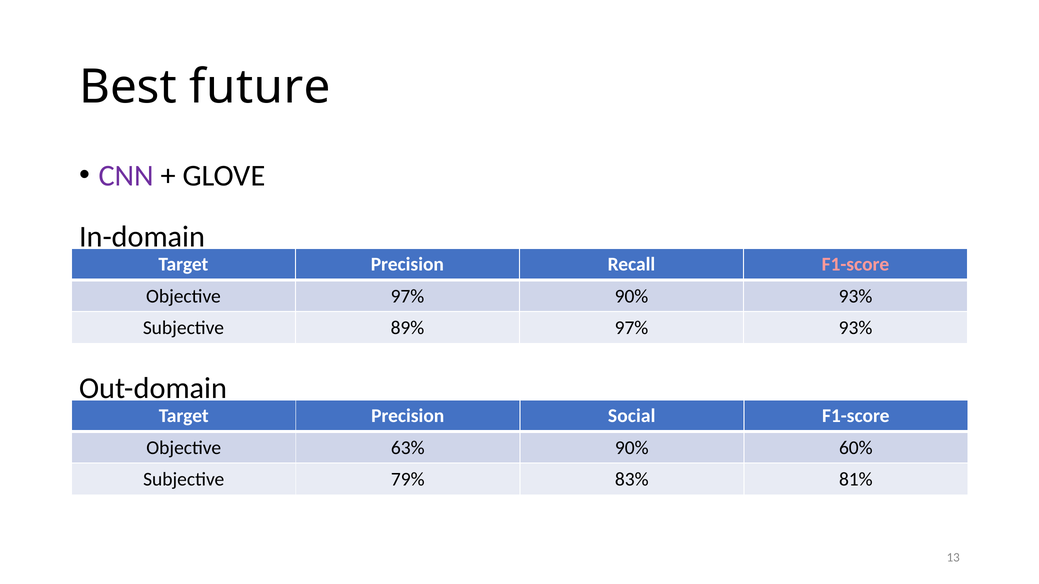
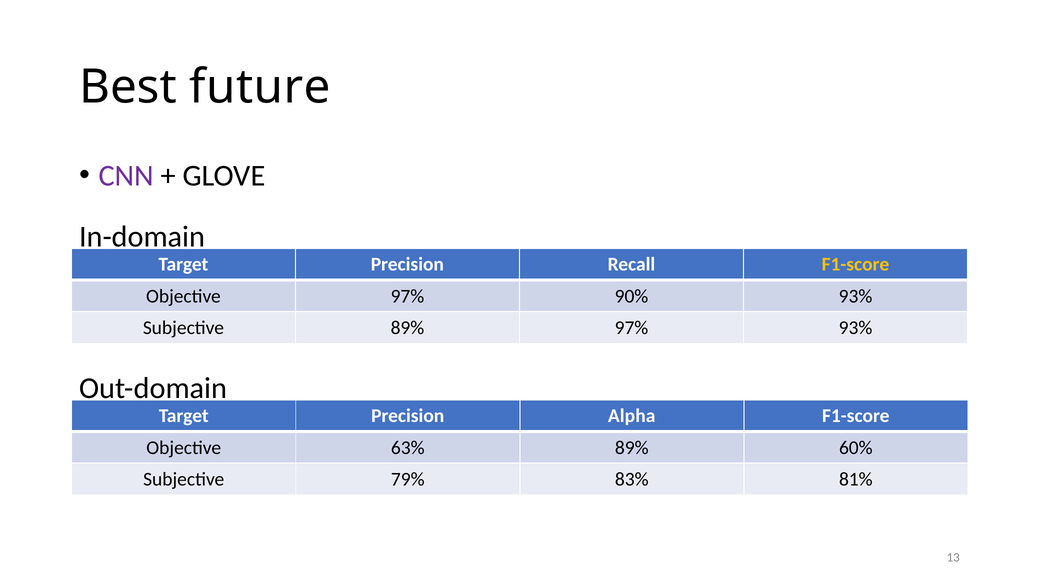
F1-score colour: pink -> yellow (855, 265)
Social: Social -> Alpha (632, 416)
63% 90%: 90% -> 89% (632, 448)
